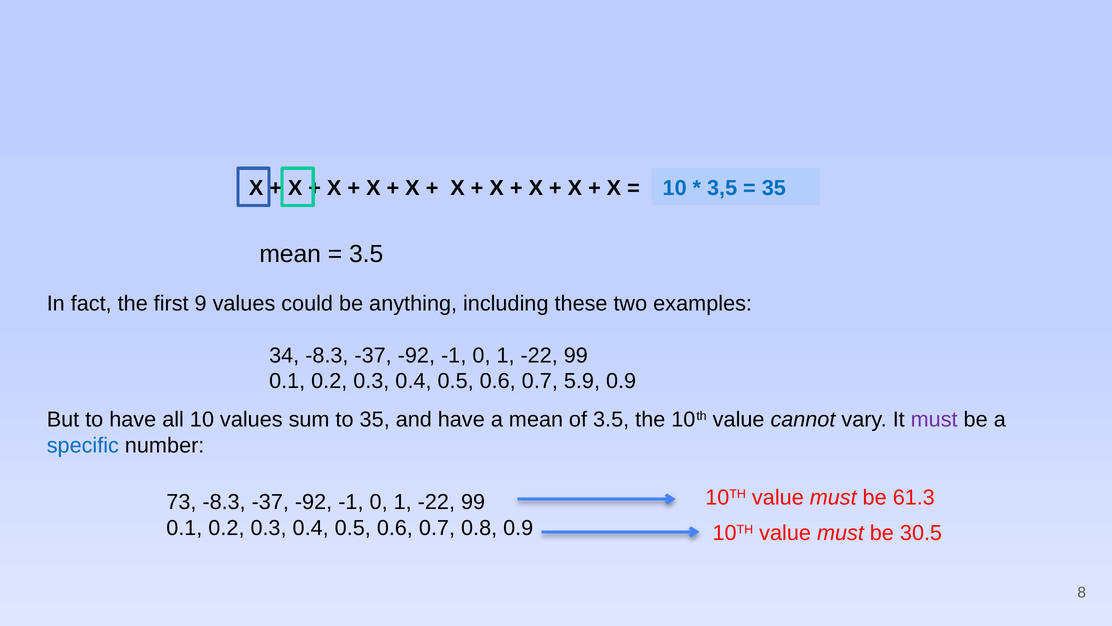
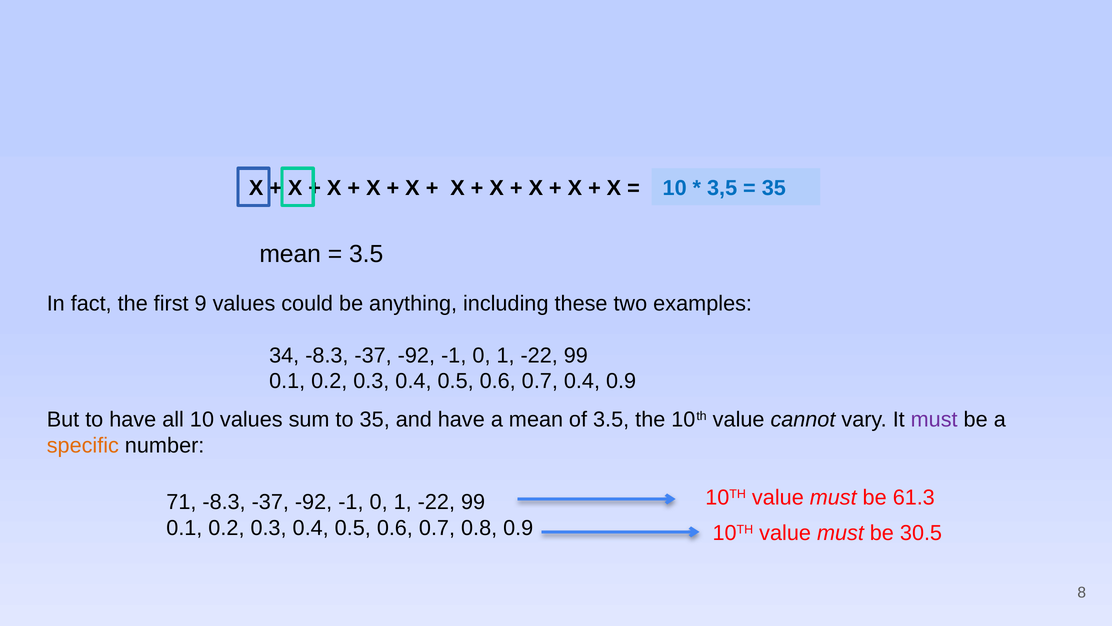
0.7 5.9: 5.9 -> 0.4 (582, 381)
specific colour: blue -> orange (83, 445)
73: 73 -> 71 (181, 502)
